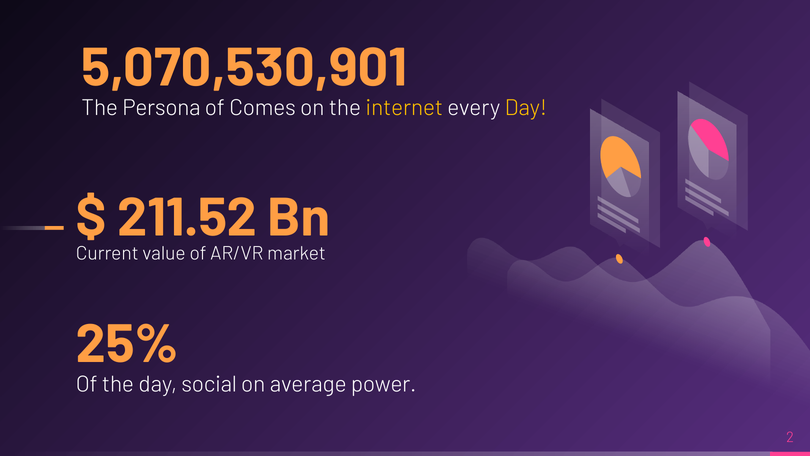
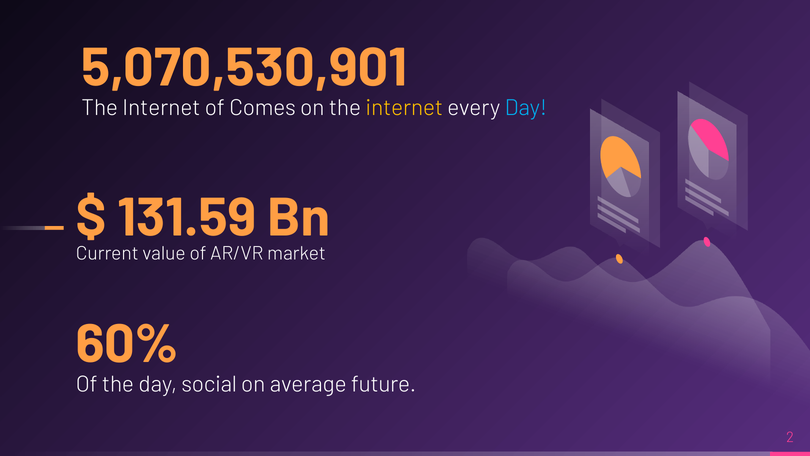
Persona: Persona -> Internet (161, 108)
Day colour: yellow -> light blue (526, 108)
211.52: 211.52 -> 131.59 (187, 218)
25%: 25% -> 60% (127, 344)
power: power -> future (384, 384)
